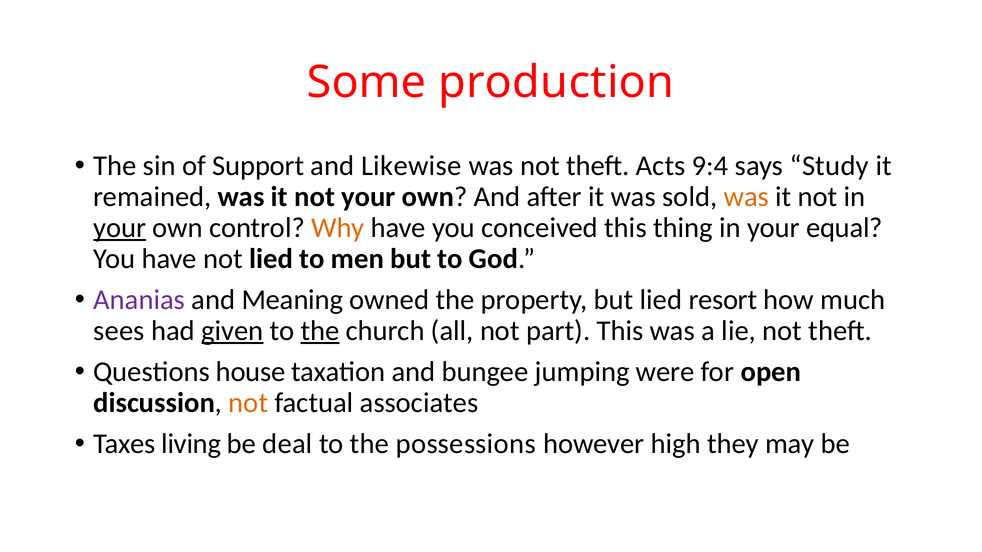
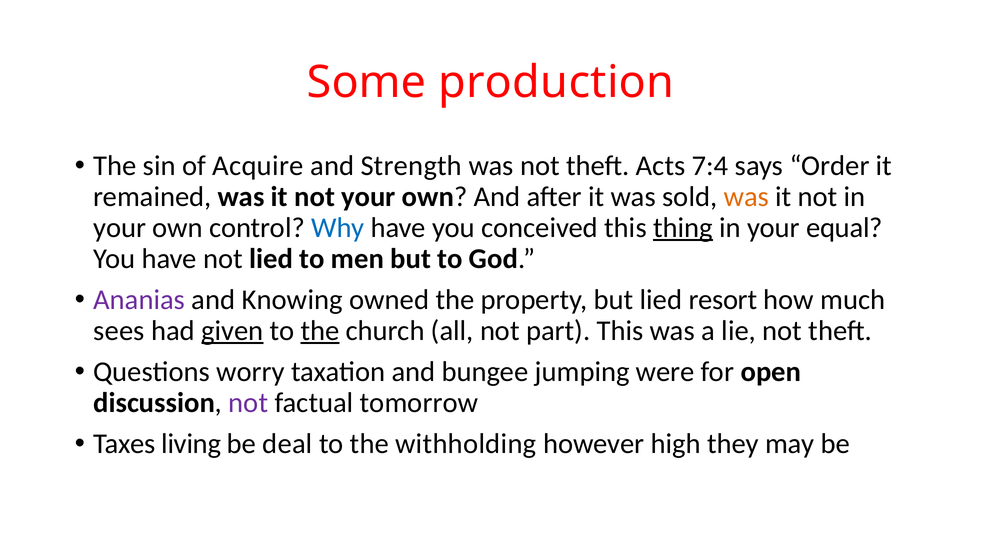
Support: Support -> Acquire (258, 166)
Likewise: Likewise -> Strength (411, 166)
9:4: 9:4 -> 7:4 (710, 166)
Study: Study -> Order (829, 166)
your underline: present -> none (120, 228)
Why colour: orange -> blue (338, 228)
thing underline: none -> present (683, 228)
Meaning: Meaning -> Knowing (292, 300)
house: house -> worry (250, 372)
not colour: orange -> purple (248, 403)
associates: associates -> tomorrow (419, 403)
possessions: possessions -> withholding (466, 444)
